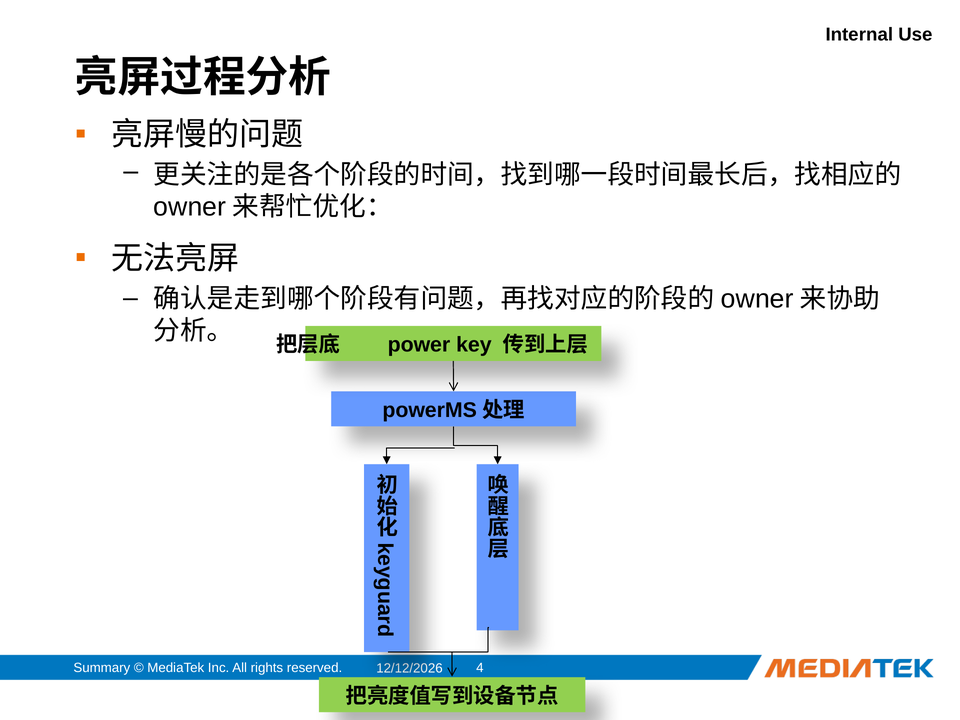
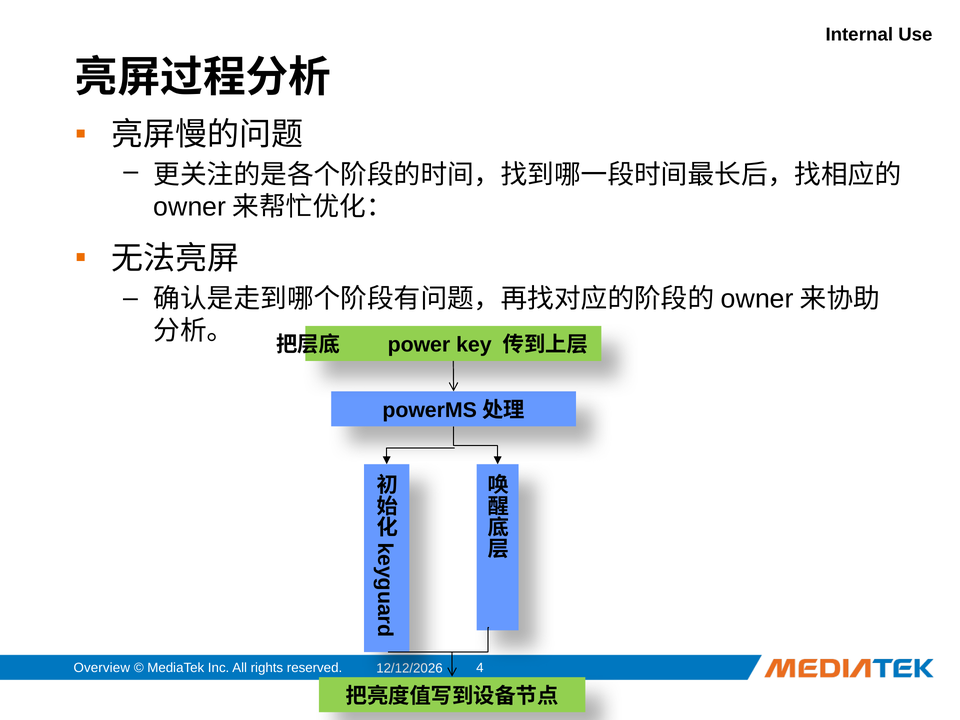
Summary: Summary -> Overview (102, 668)
